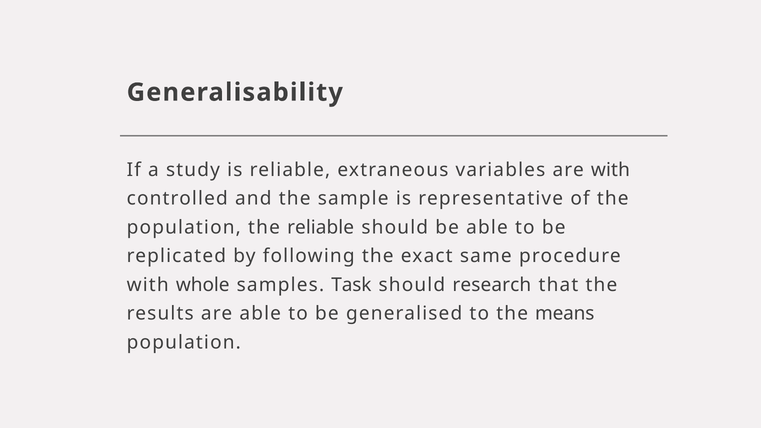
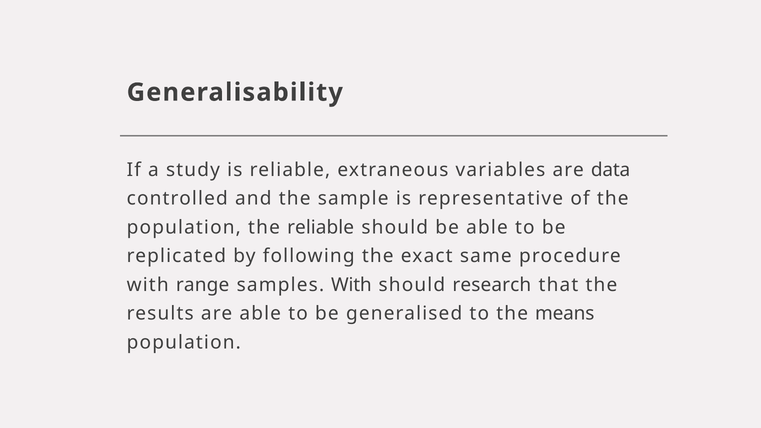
are with: with -> data (611, 170)
whole: whole -> range (203, 285)
samples Task: Task -> With (351, 285)
